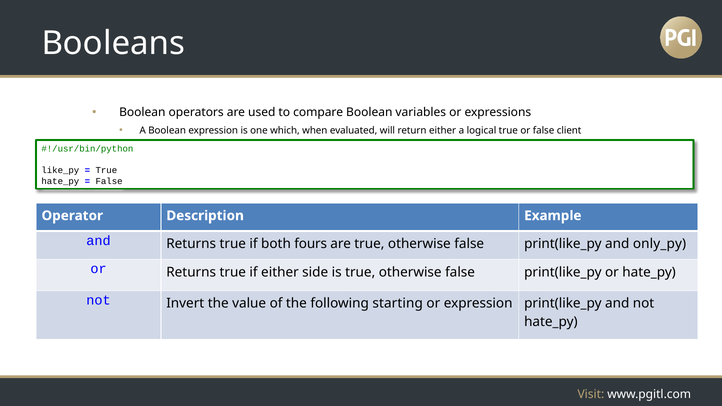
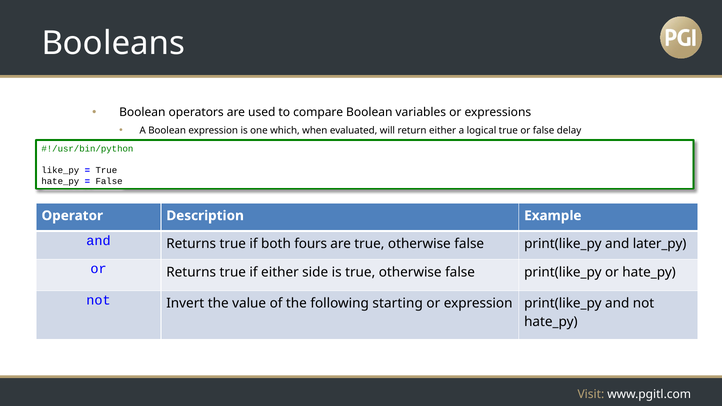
client: client -> delay (569, 131)
only_py: only_py -> later_py (660, 244)
